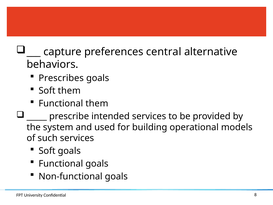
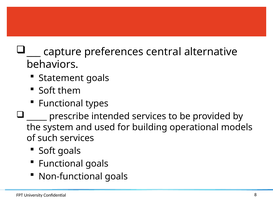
Prescribes: Prescribes -> Statement (61, 78)
Functional them: them -> types (97, 103)
